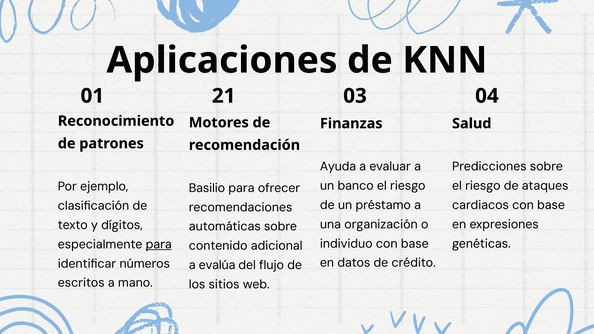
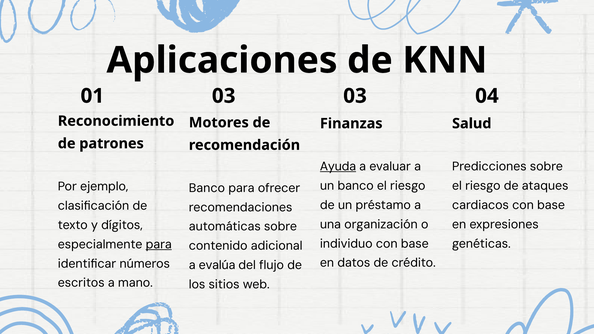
01 21: 21 -> 03 (224, 96)
Ayuda underline: none -> present (338, 166)
Basilio: Basilio -> Banco (207, 188)
